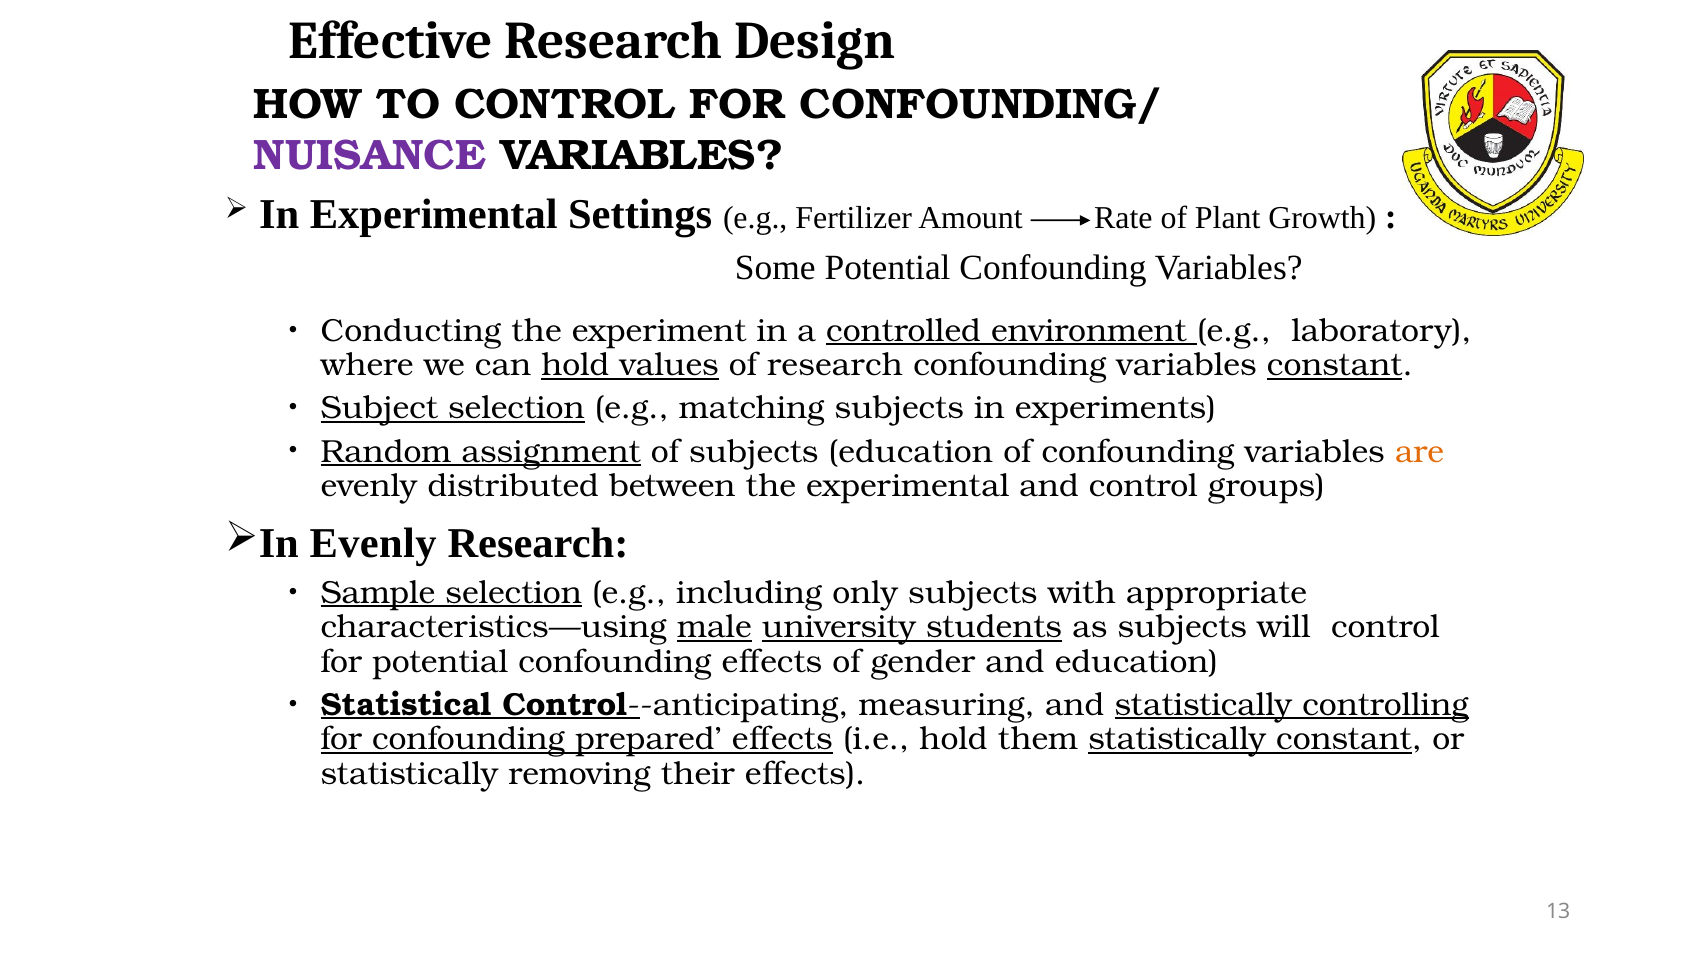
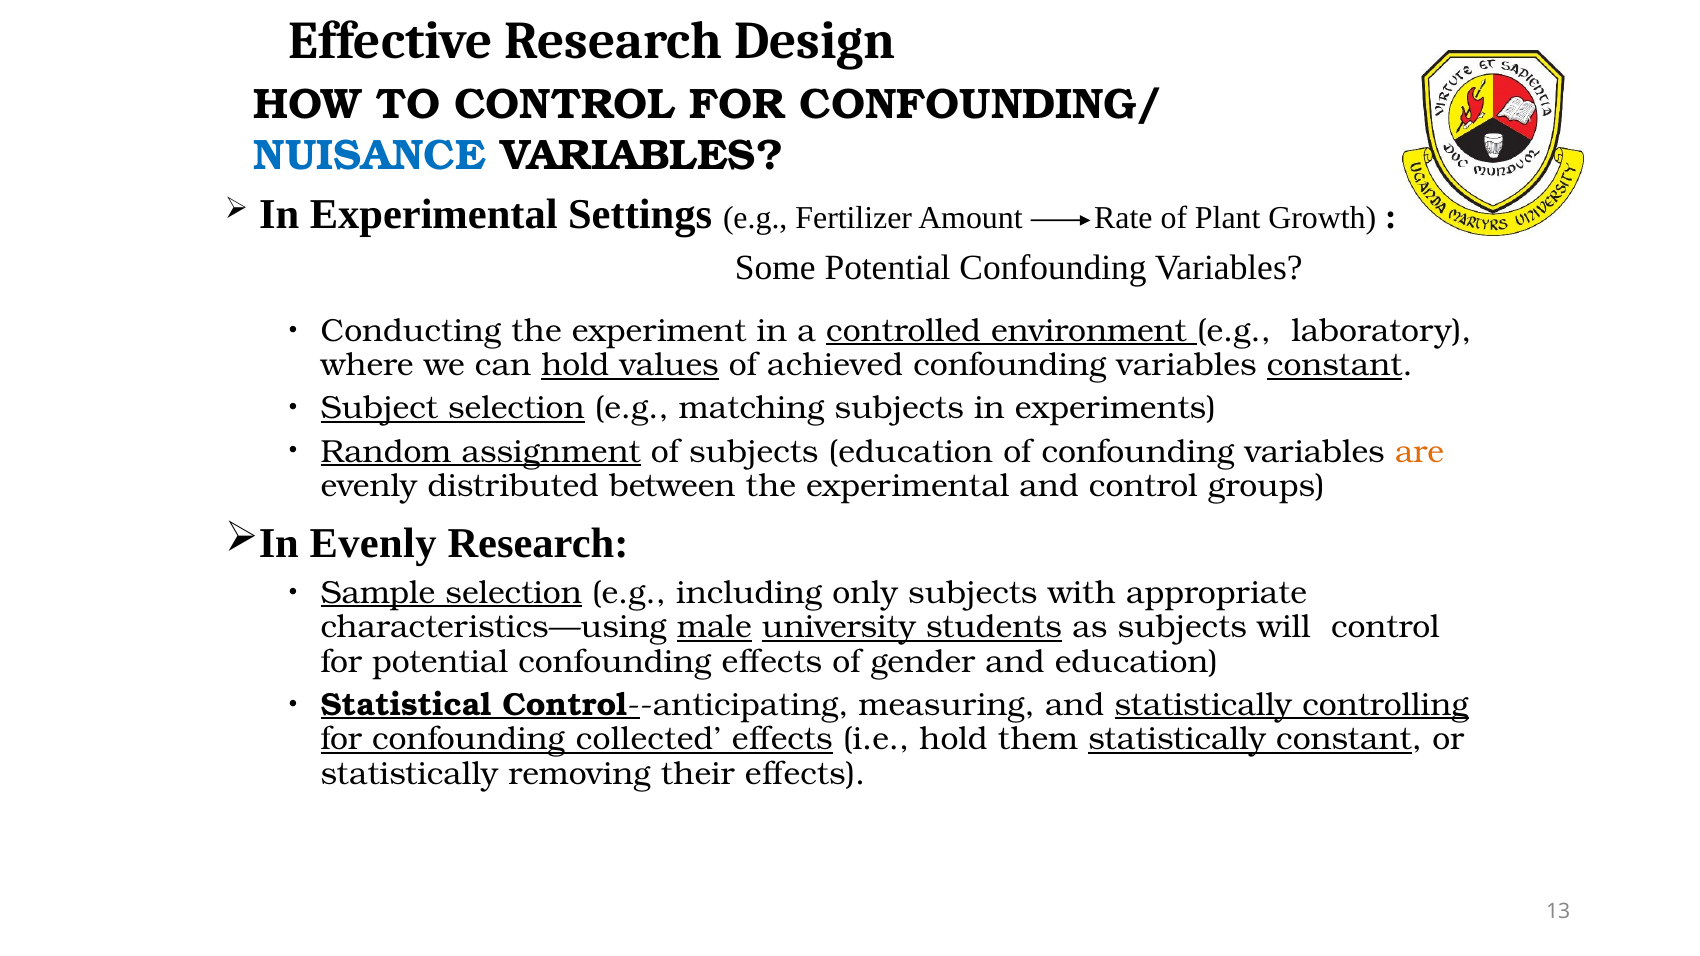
NUISANCE colour: purple -> blue (370, 155)
of research: research -> achieved (835, 365)
prepared: prepared -> collected (648, 740)
